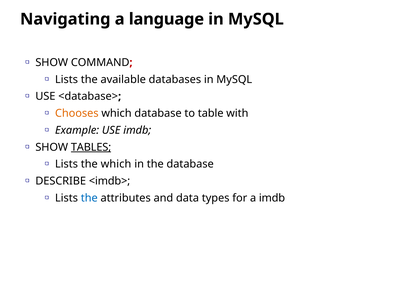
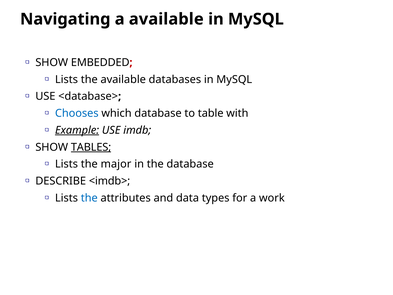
a language: language -> available (166, 19)
COMMAND: COMMAND -> EMBEDDED (100, 62)
Chooses colour: orange -> blue (77, 113)
Example underline: none -> present (77, 130)
the which: which -> major (116, 164)
a imdb: imdb -> work (272, 198)
